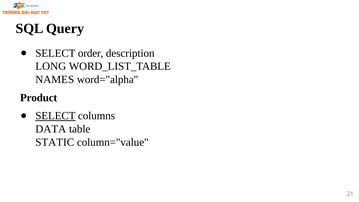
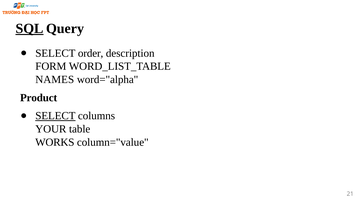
SQL underline: none -> present (29, 28)
LONG: LONG -> FORM (51, 66)
DATA: DATA -> YOUR (51, 129)
STATIC: STATIC -> WORKS (55, 142)
